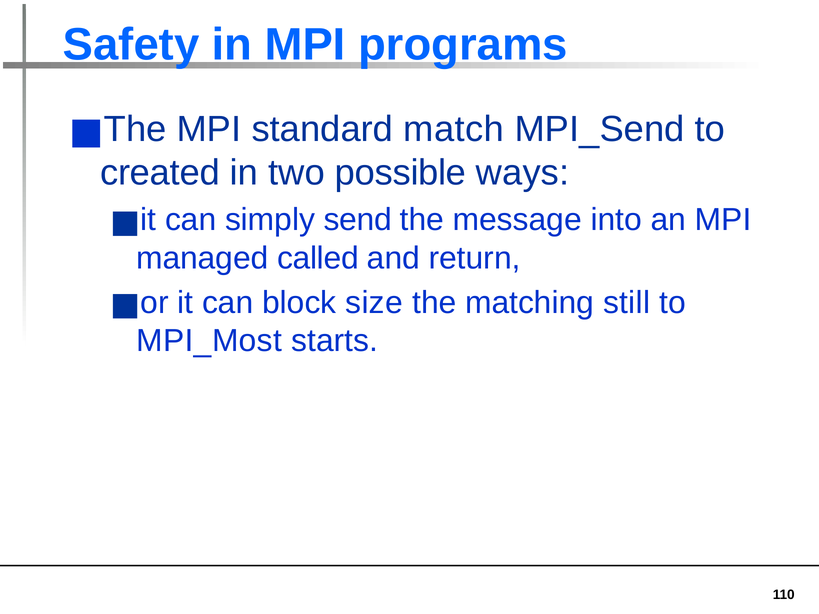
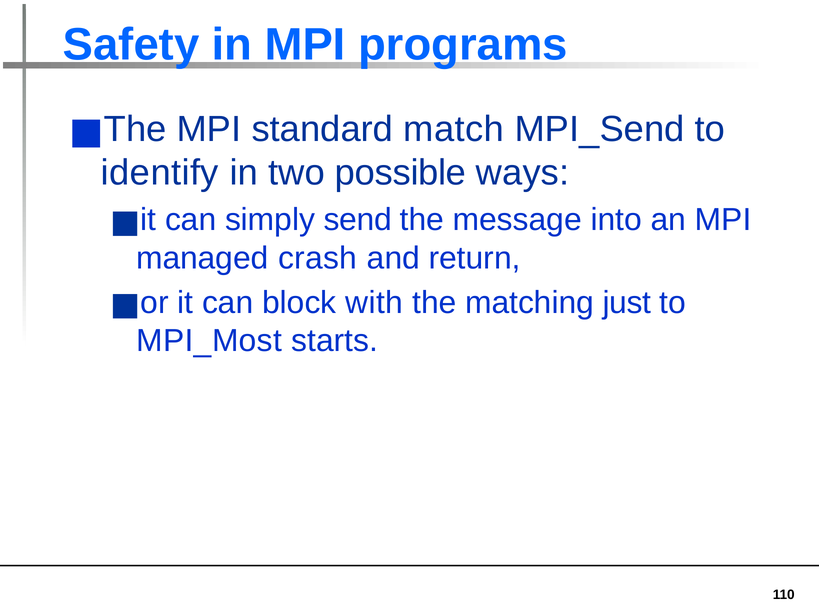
created: created -> identify (160, 173)
called: called -> crash (318, 258)
size: size -> with (374, 303)
still: still -> just (627, 303)
